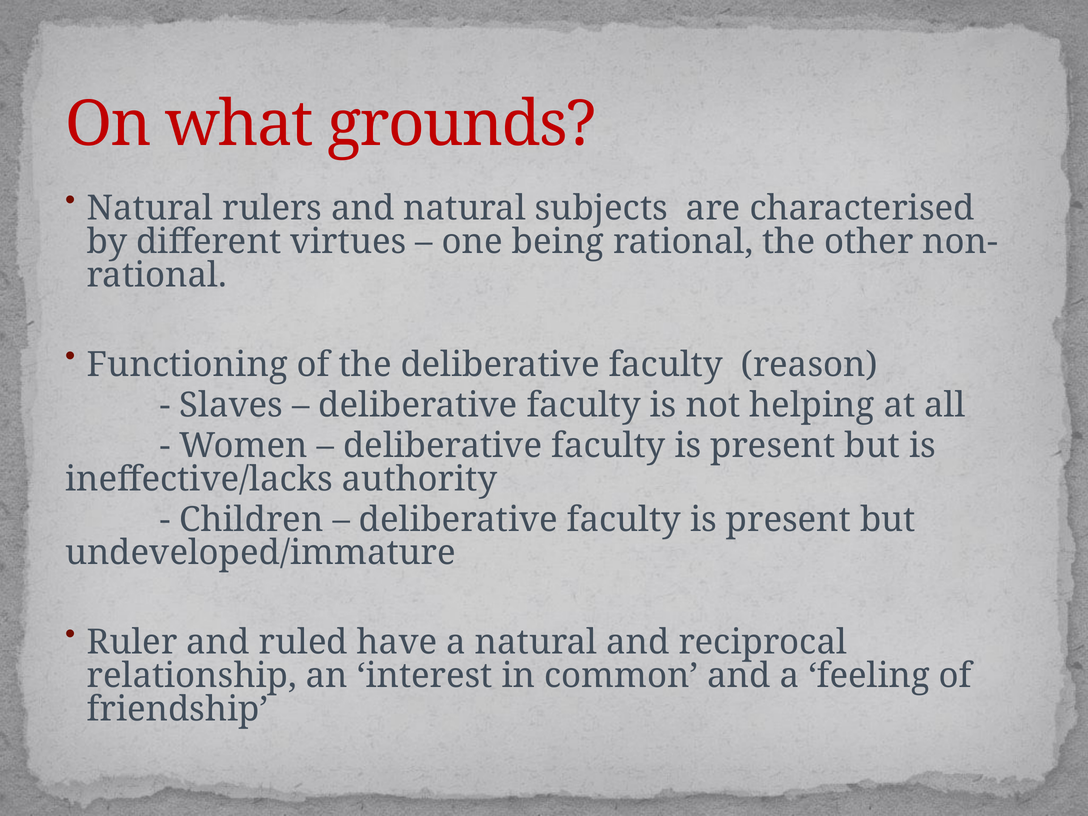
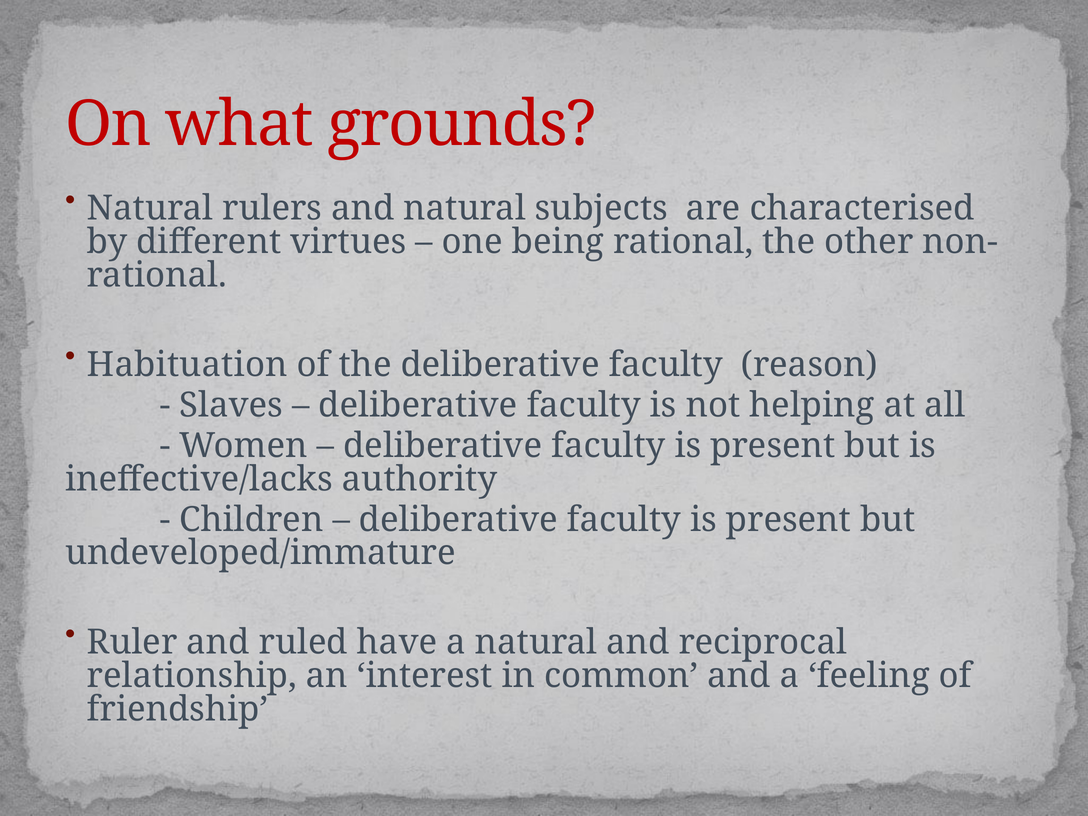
Functioning: Functioning -> Habituation (187, 365)
